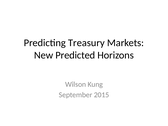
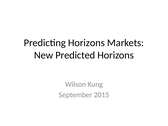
Predicting Treasury: Treasury -> Horizons (86, 43)
